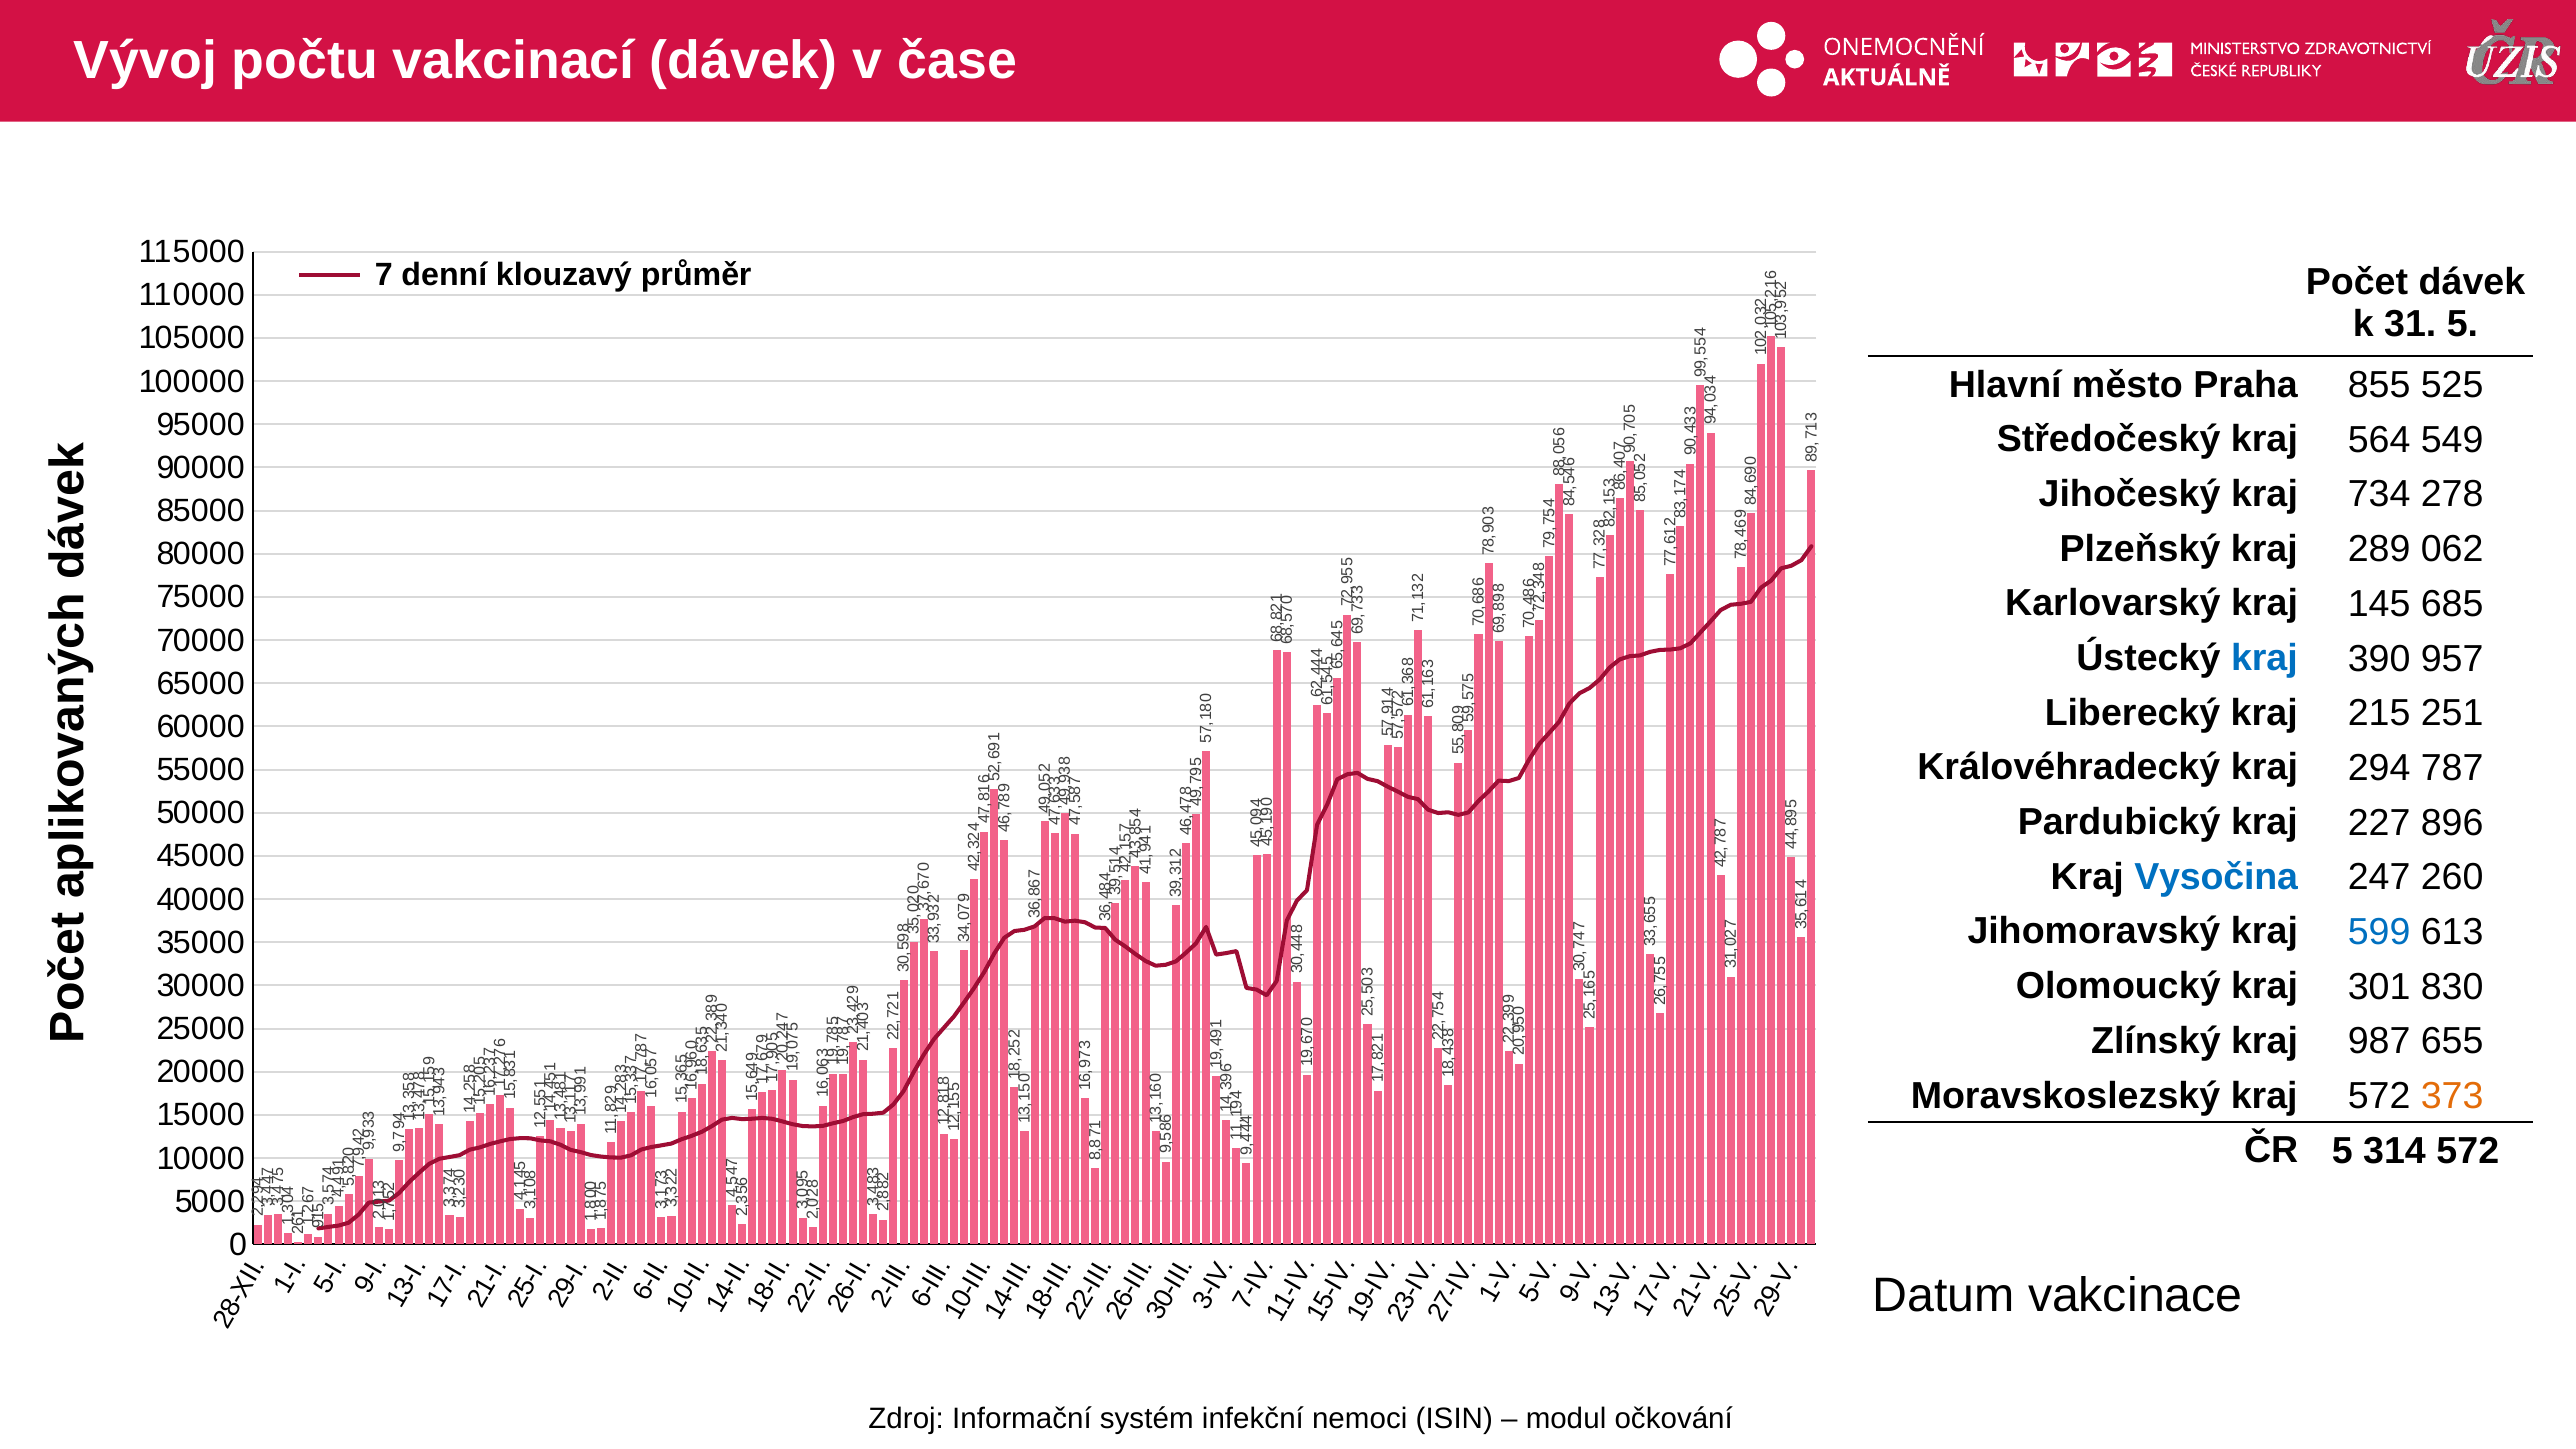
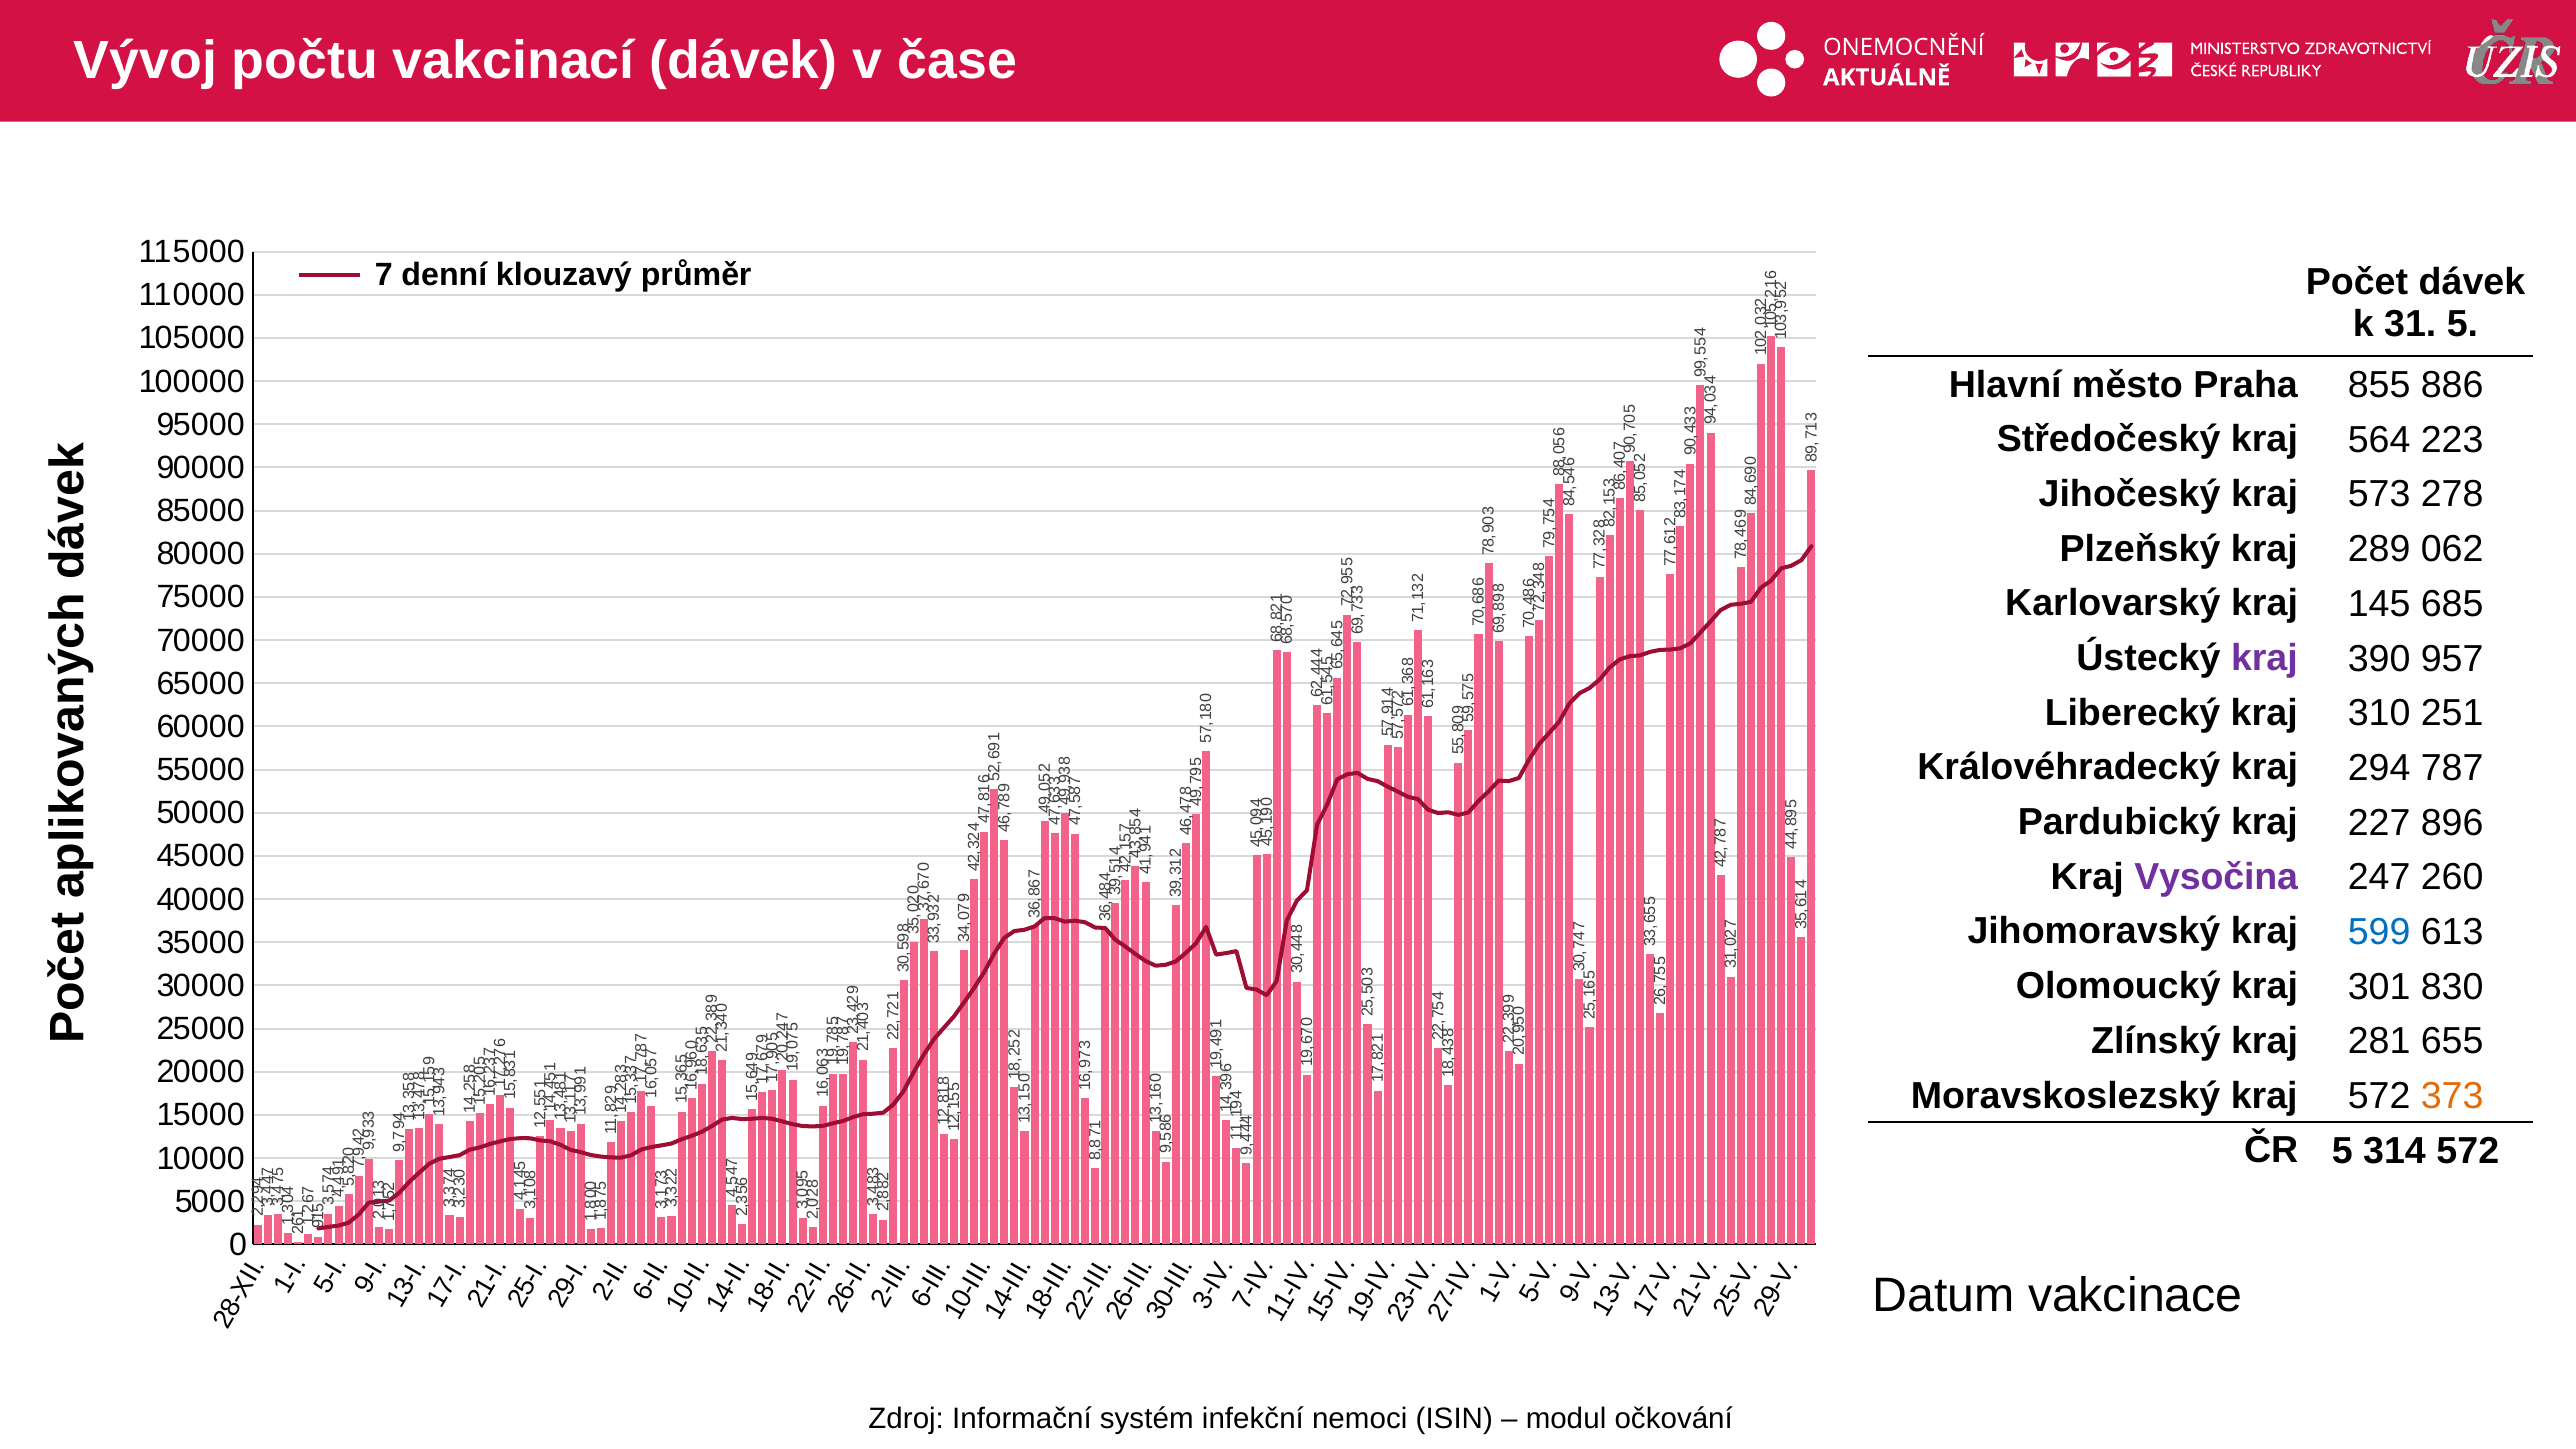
525: 525 -> 886 (2452, 385)
549: 549 -> 223 (2452, 440)
734: 734 -> 573 (2379, 495)
kraj colour: blue -> purple (2264, 658)
215: 215 -> 310 (2379, 713)
Vysočina colour: blue -> purple (2216, 877)
987: 987 -> 281 (2379, 1041)
